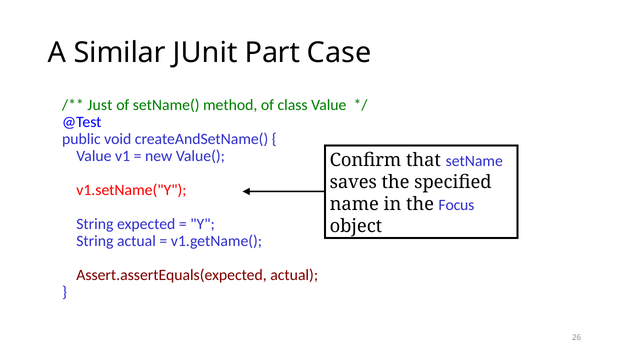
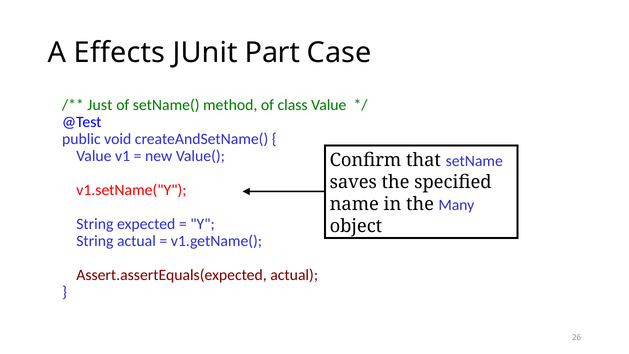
Similar: Similar -> Effects (120, 53)
Focus: Focus -> Many (456, 205)
